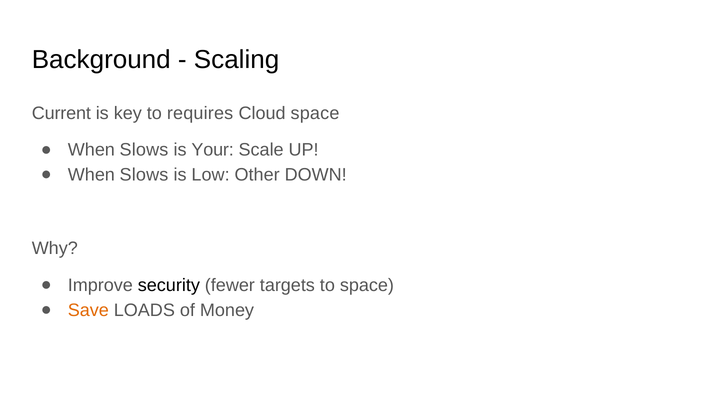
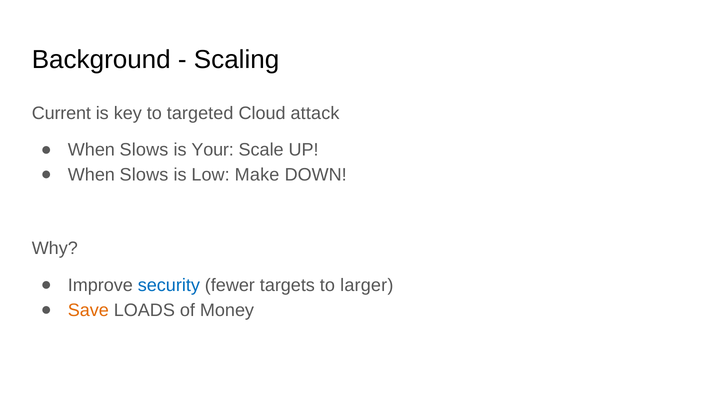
requires: requires -> targeted (200, 113)
Cloud space: space -> attack (315, 113)
Other: Other -> Make (257, 175)
security colour: black -> blue (169, 286)
to space: space -> larger (367, 286)
